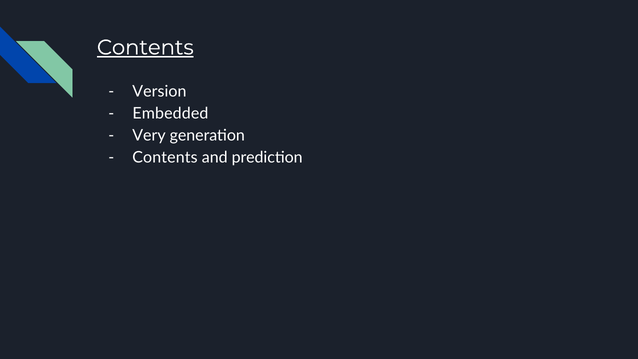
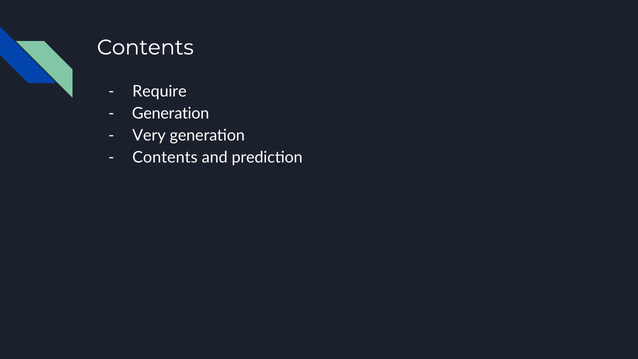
Contents underline: present -> none (145, 47)
Version: Version -> Require (159, 91)
Embedded: Embedded -> Generation (171, 113)
